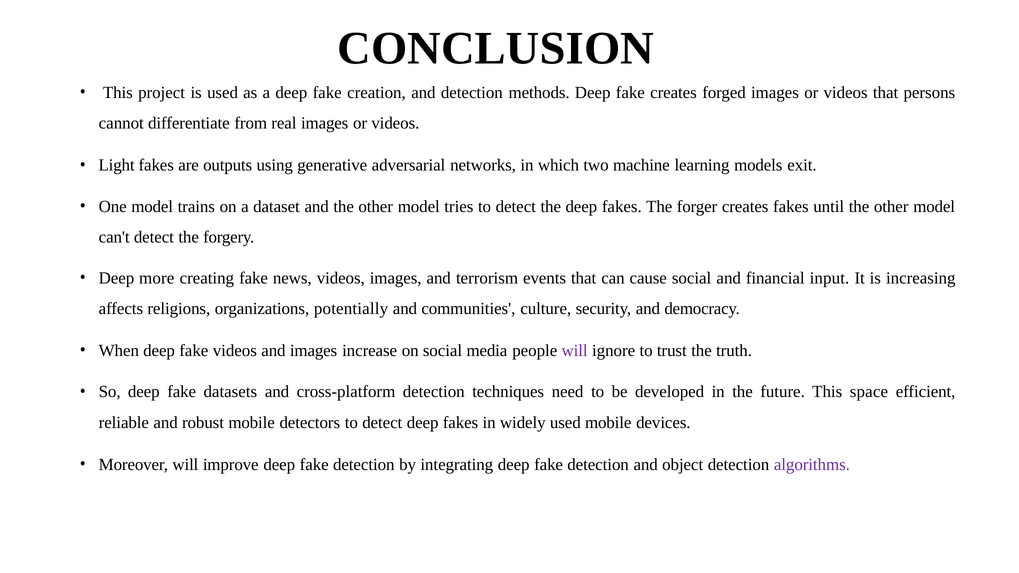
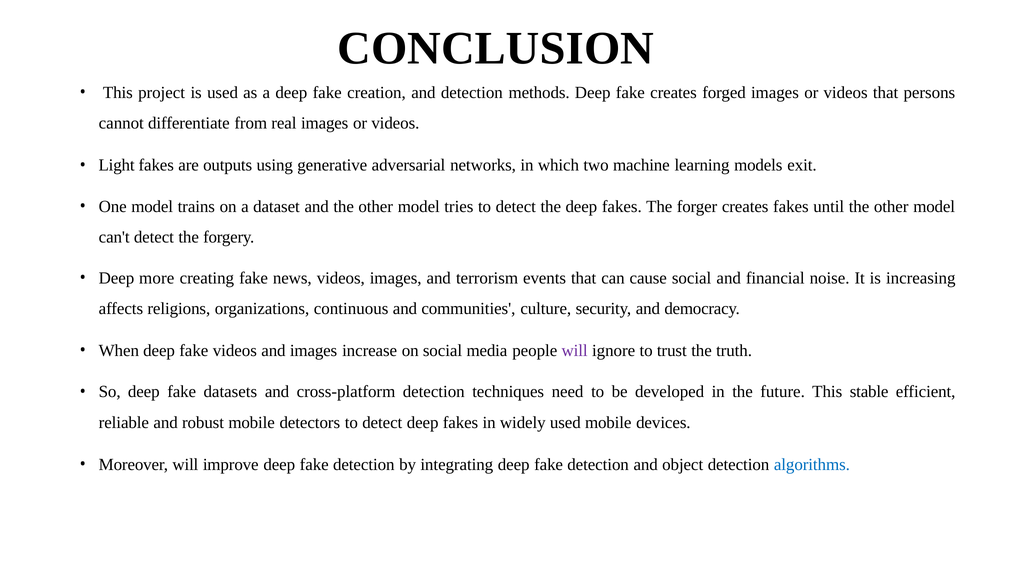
input: input -> noise (830, 278)
potentially: potentially -> continuous (351, 309)
space: space -> stable (869, 392)
algorithms colour: purple -> blue (812, 465)
